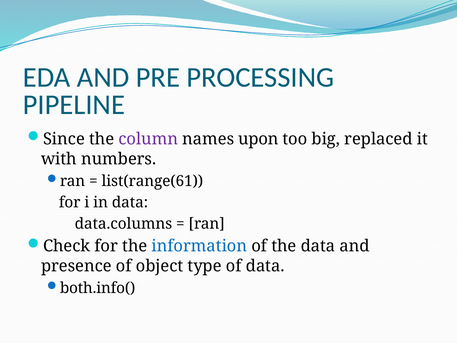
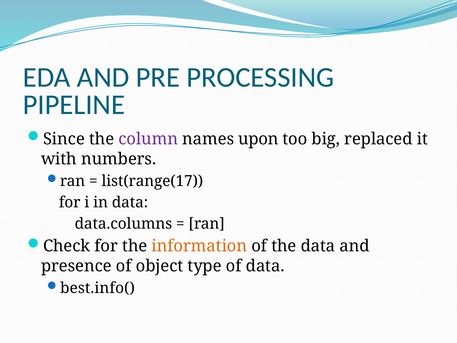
list(range(61: list(range(61 -> list(range(17 (152, 181)
information colour: blue -> orange (199, 246)
both.info(: both.info( -> best.info( (97, 288)
